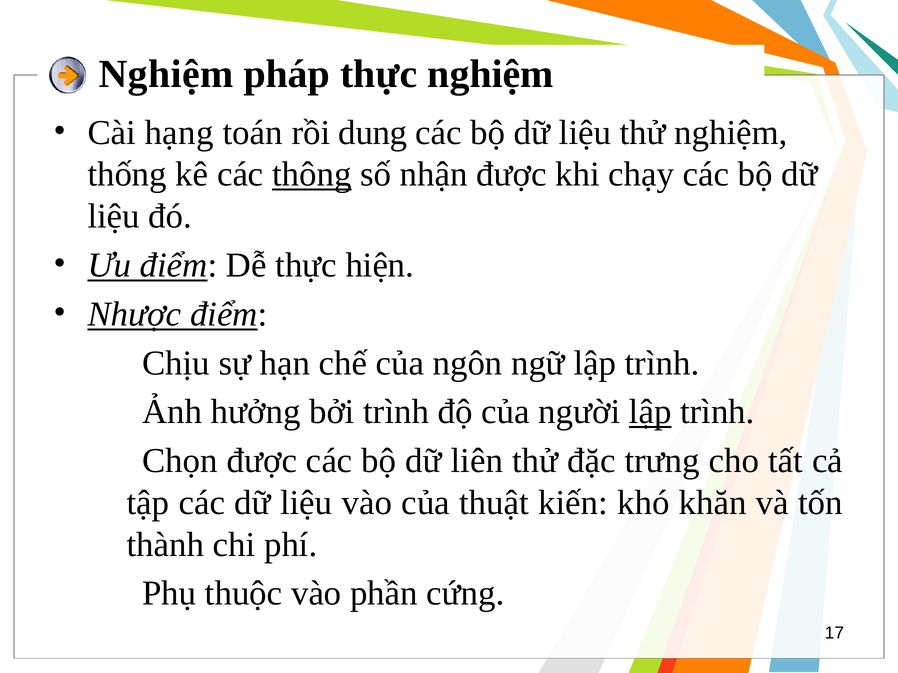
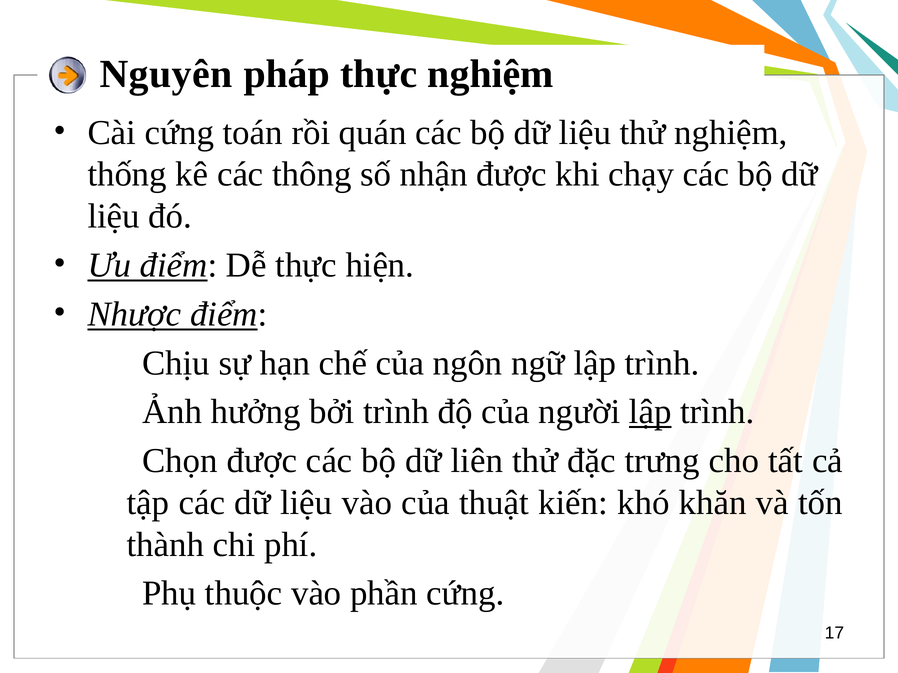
Nghiệm: Nghiệm -> Nguyên (166, 74)
Cài hạng: hạng -> cứng (179, 133)
dung: dung -> quán (373, 133)
thông underline: present -> none (312, 175)
